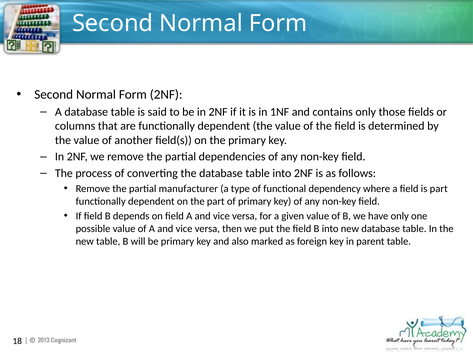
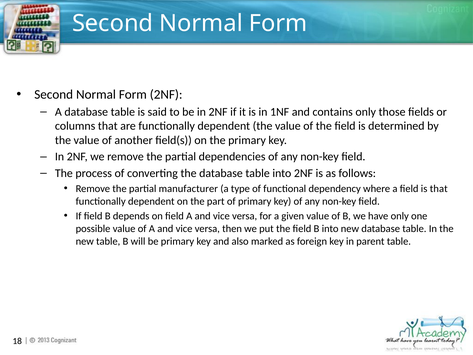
is part: part -> that (439, 189)
